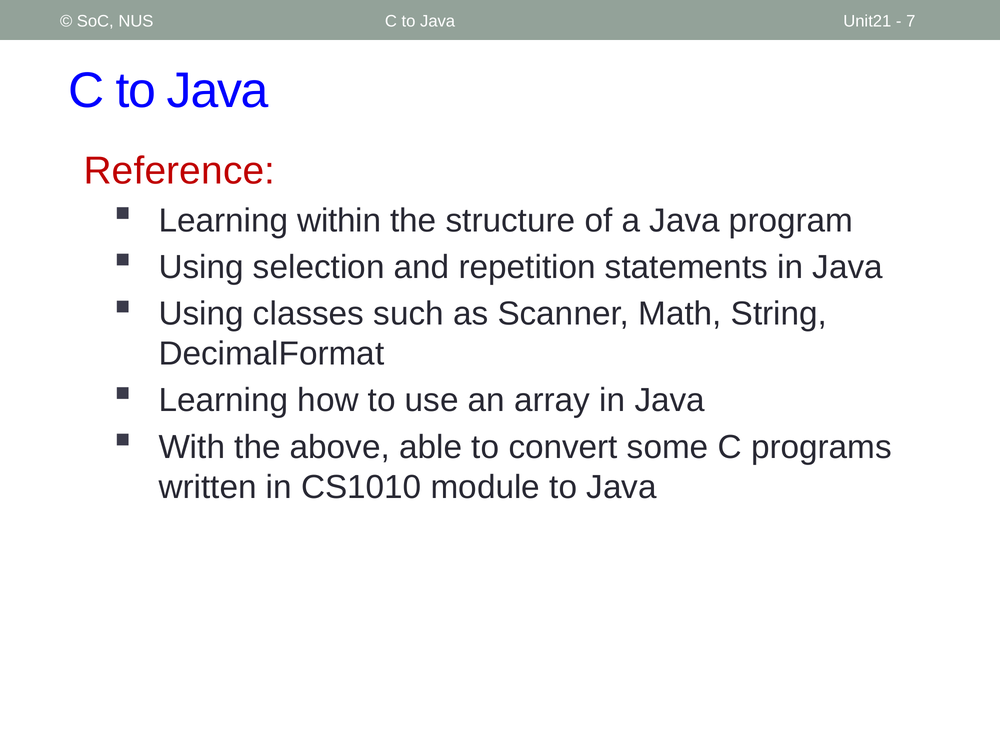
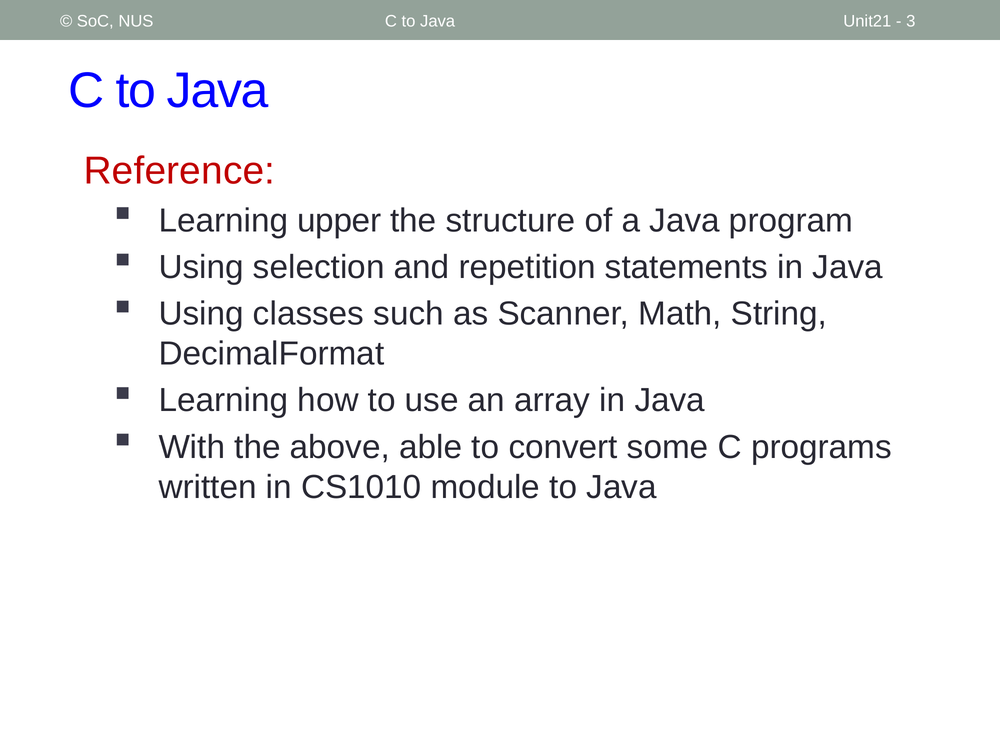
7: 7 -> 3 (911, 21)
within: within -> upper (339, 221)
